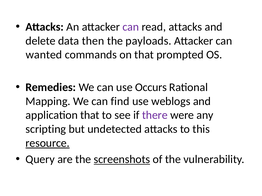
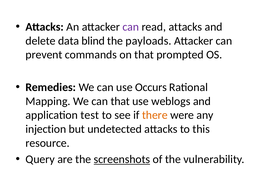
then: then -> blind (93, 41)
wanted: wanted -> prevent (44, 55)
can find: find -> that (120, 101)
application that: that -> test (90, 115)
there colour: purple -> orange (155, 115)
scripting: scripting -> injection (46, 129)
resource underline: present -> none (48, 143)
